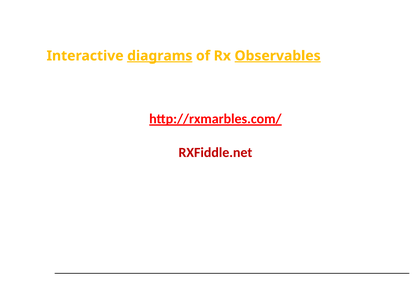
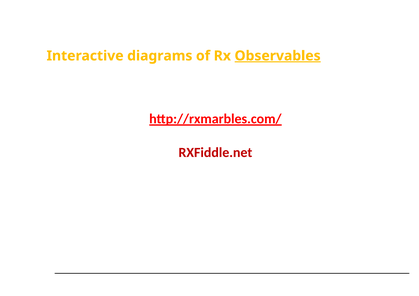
diagrams underline: present -> none (160, 56)
